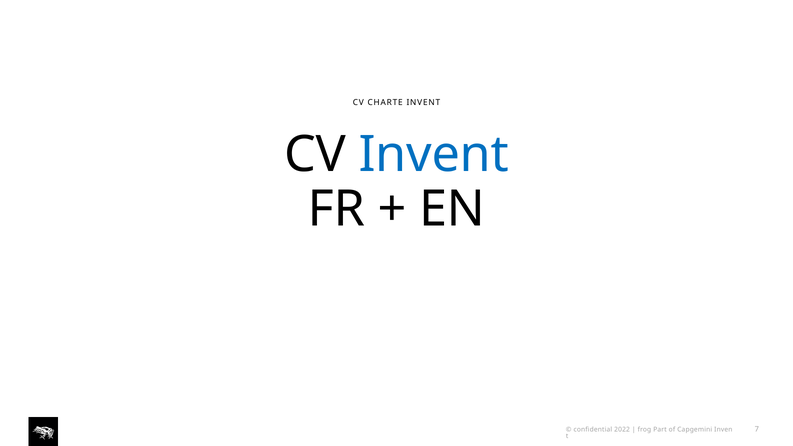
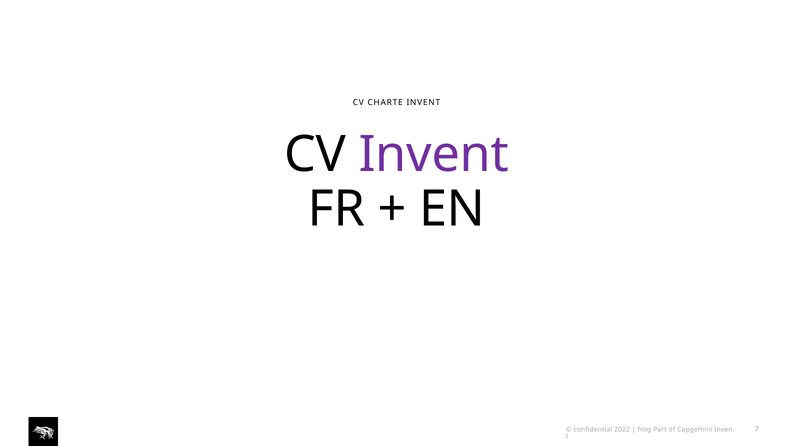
Invent colour: blue -> purple (434, 155)
